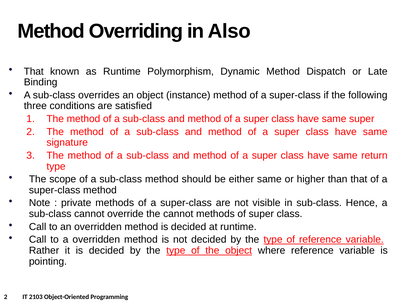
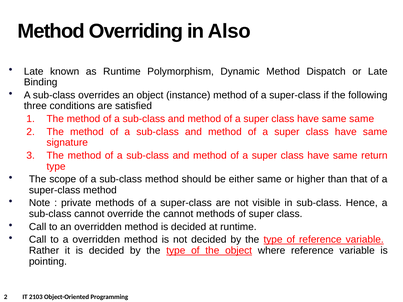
That: That -> Late (34, 71)
same super: super -> same (362, 119)
